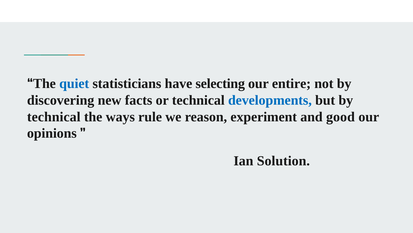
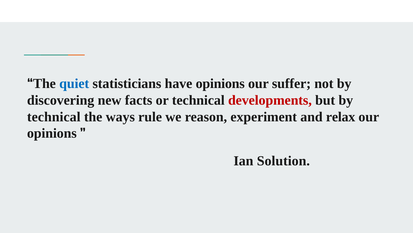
have selecting: selecting -> opinions (220, 83)
entire: entire -> suffer (291, 83)
developments colour: blue -> red (270, 100)
good: good -> relax (341, 117)
